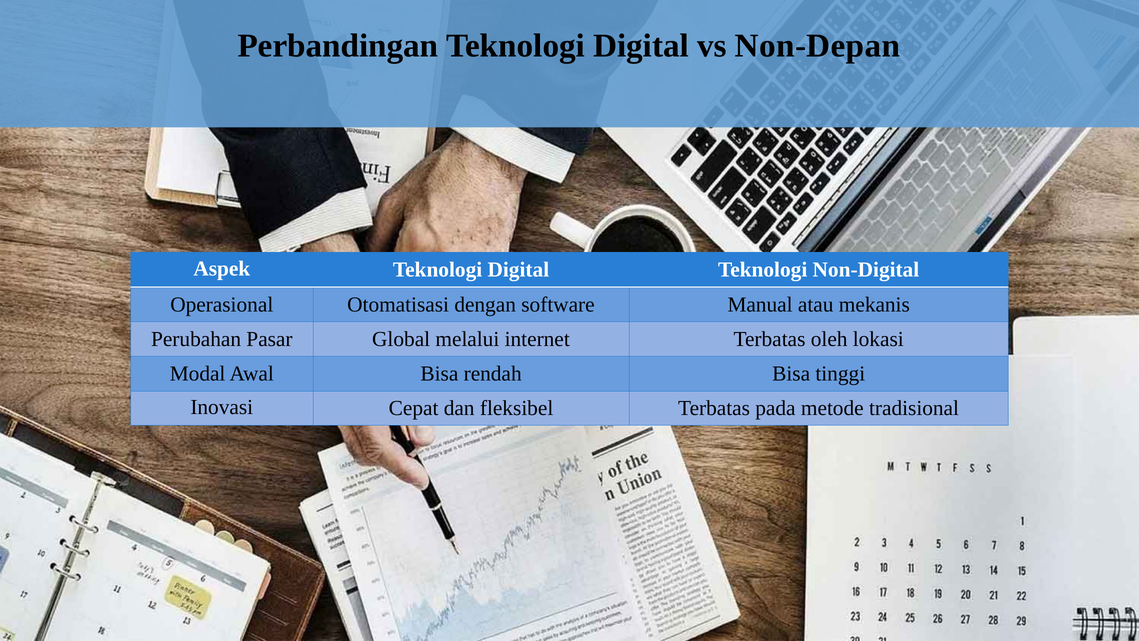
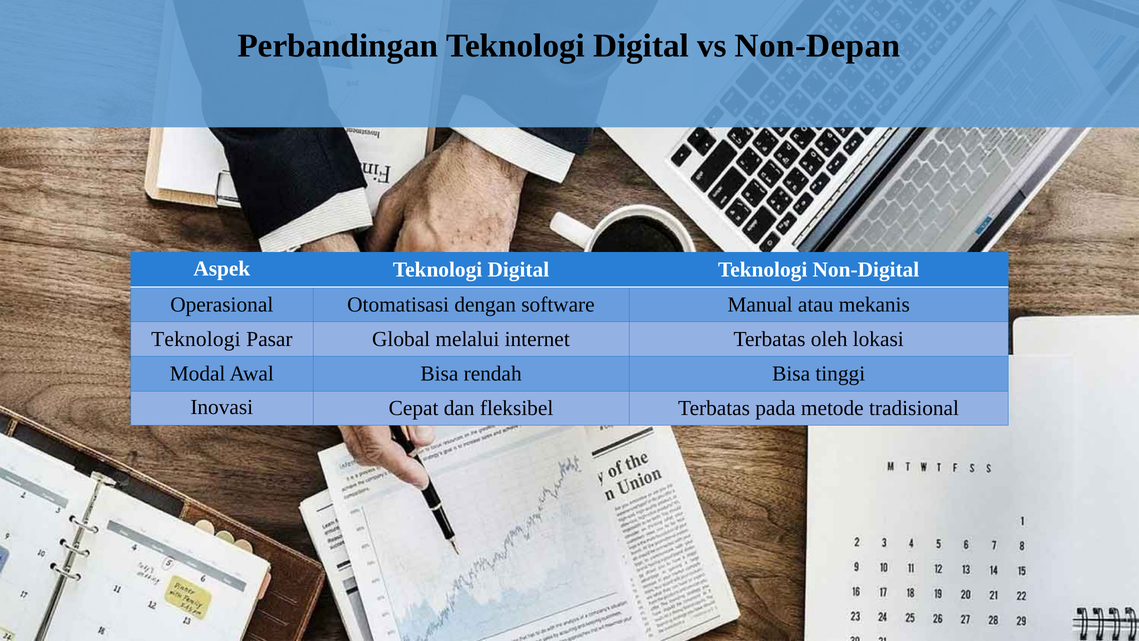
Perubahan: Perubahan -> Teknologi (196, 339)
